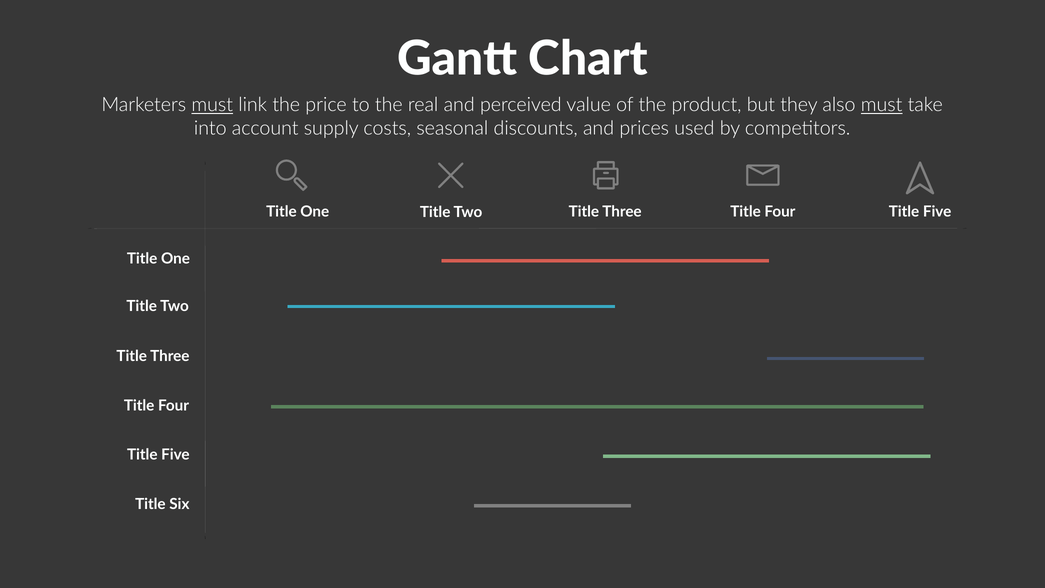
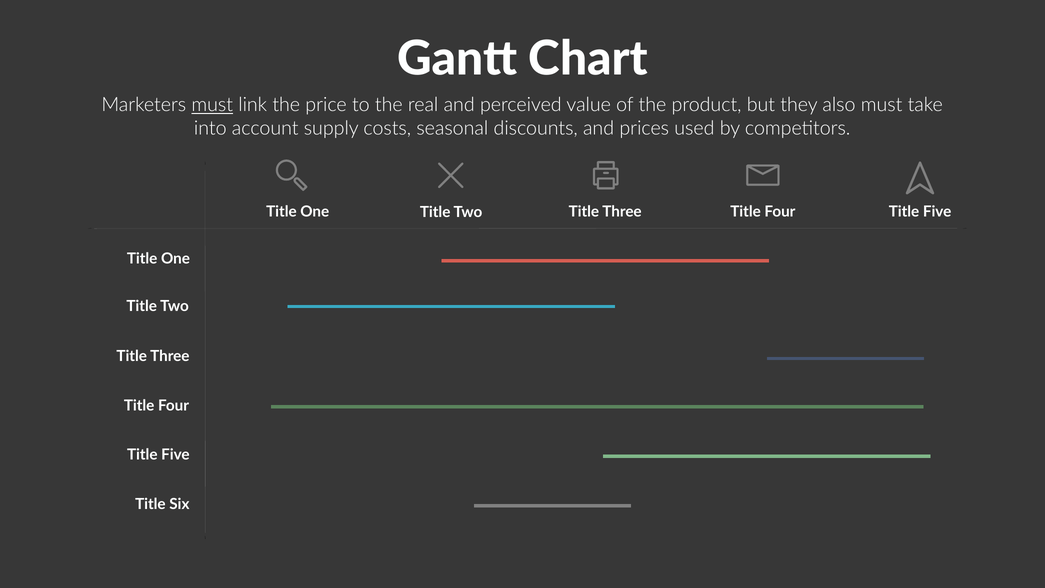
must underline: present -> none (882, 105)
